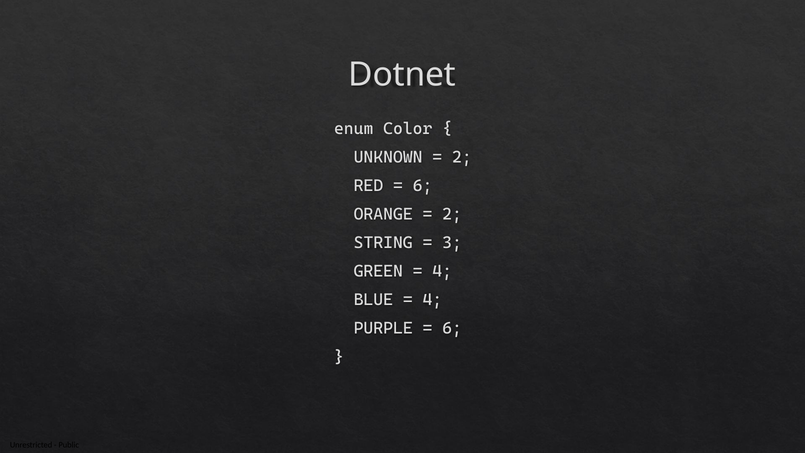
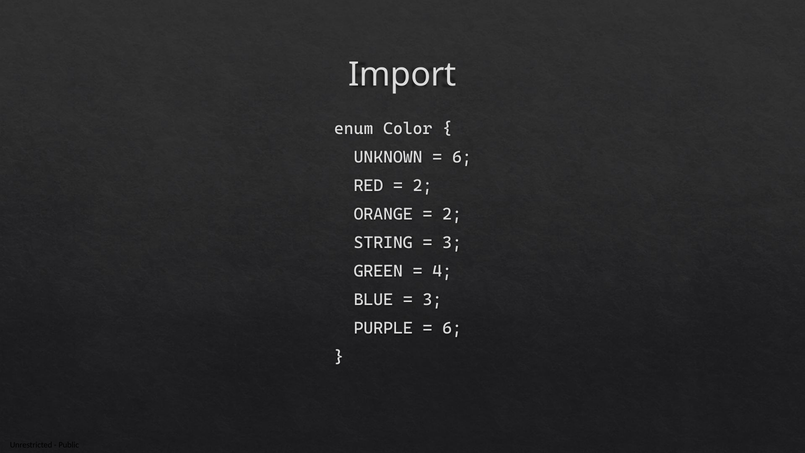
Dotnet: Dotnet -> Import (402, 75)
2: 2 -> 6 (462, 157)
6: 6 -> 2 (423, 186)
4: 4 -> 3 (432, 300)
